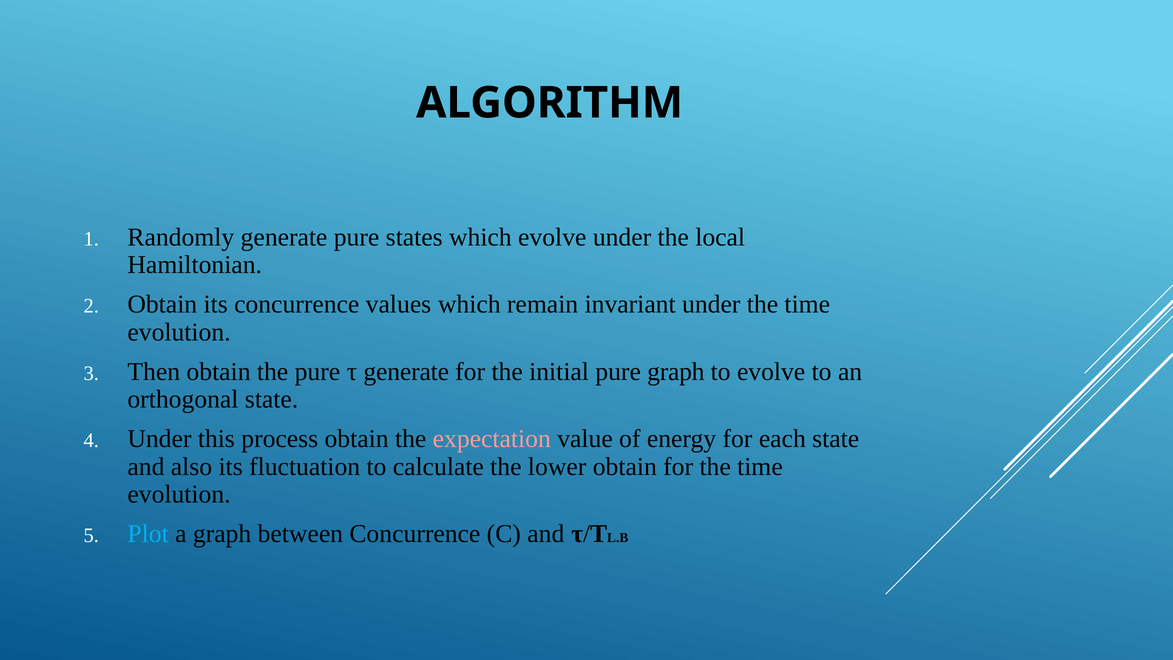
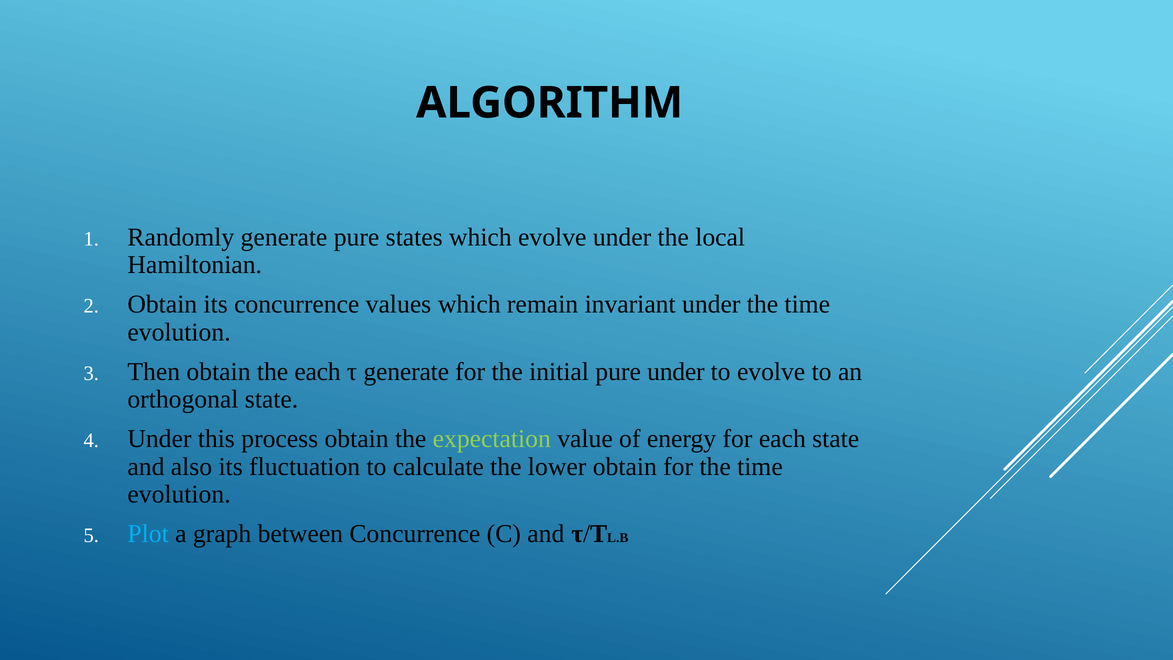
the pure: pure -> each (318, 372)
pure graph: graph -> under (676, 372)
expectation colour: pink -> light green (492, 439)
